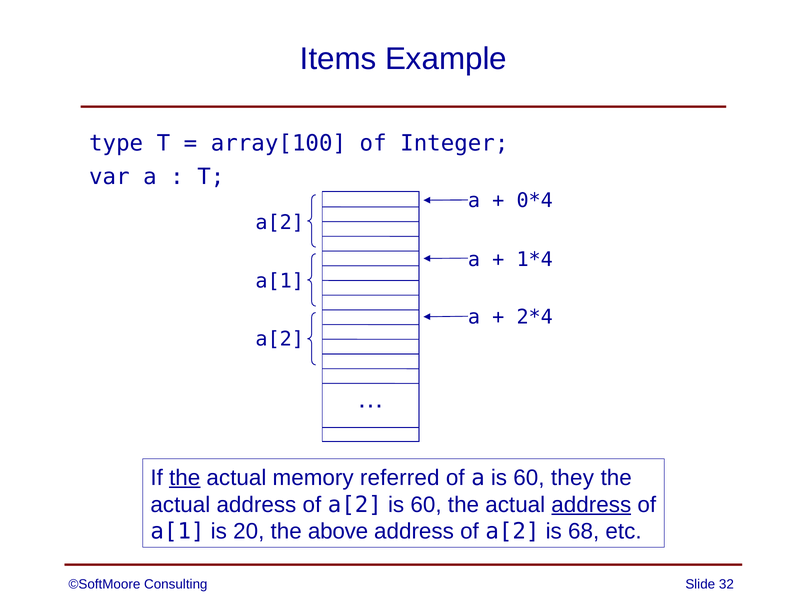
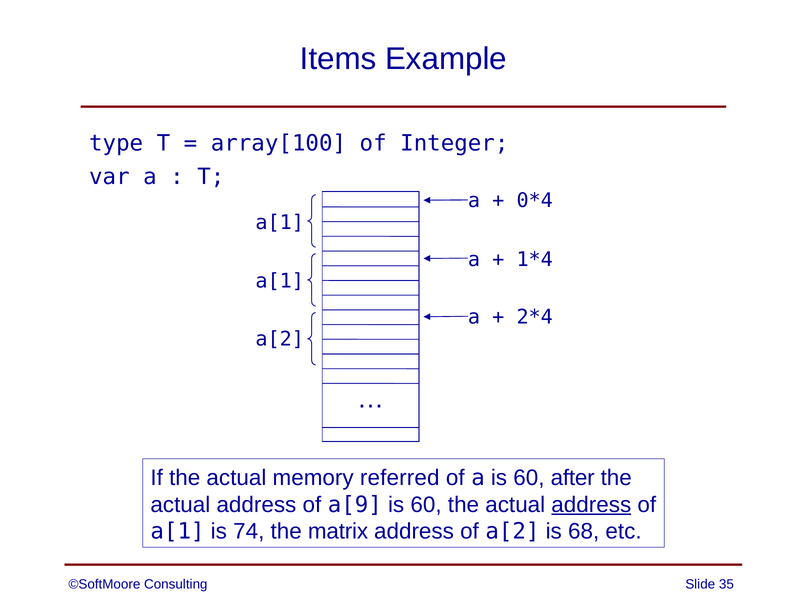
a[2: a[2 -> a[1 (280, 223)
the underline: present -> none (185, 478)
they: they -> after (573, 478)
actual address of a[2: a[2 -> a[9 (355, 505)
20: 20 -> 74 (249, 532)
above: above -> matrix (338, 532)
32: 32 -> 35 (726, 585)
